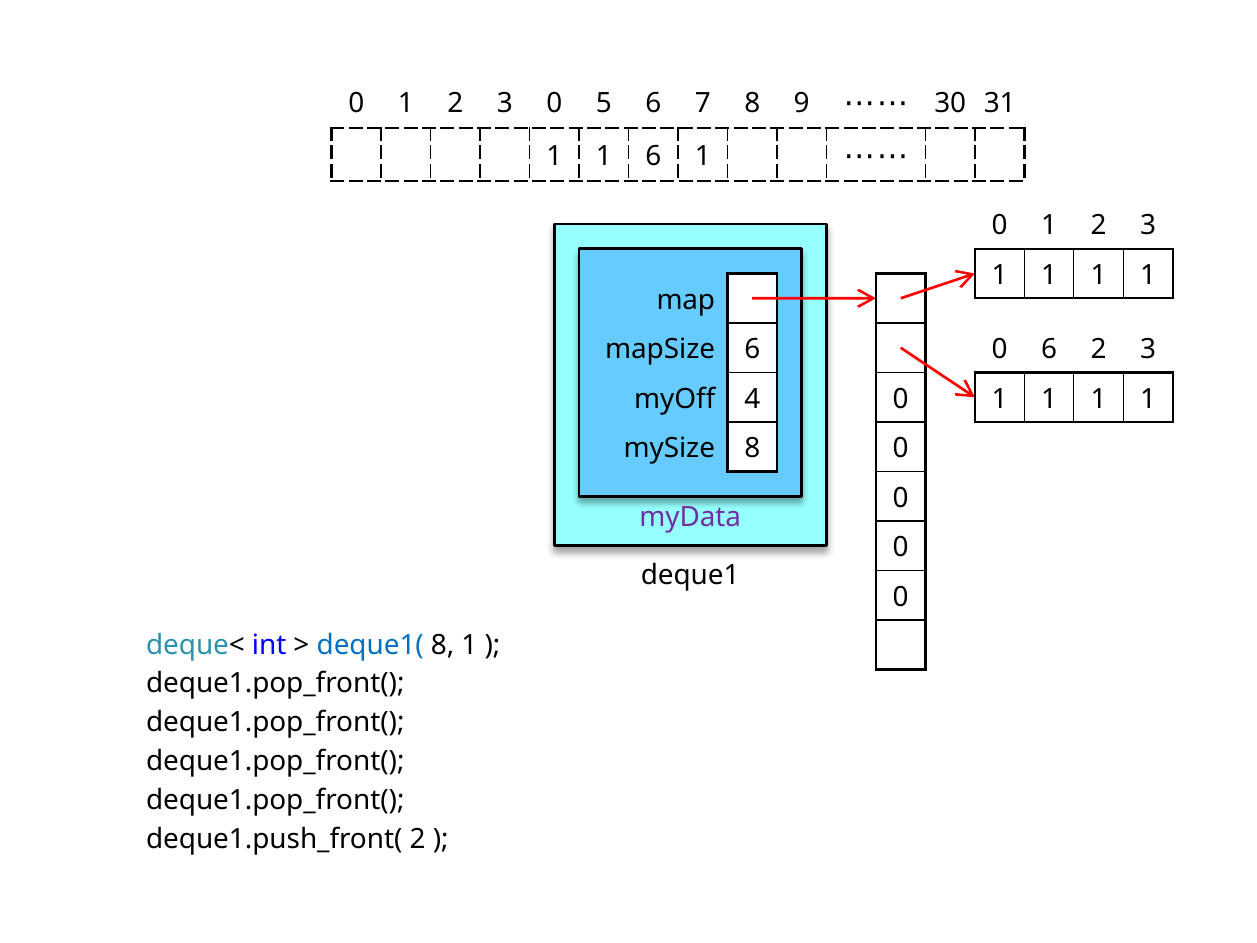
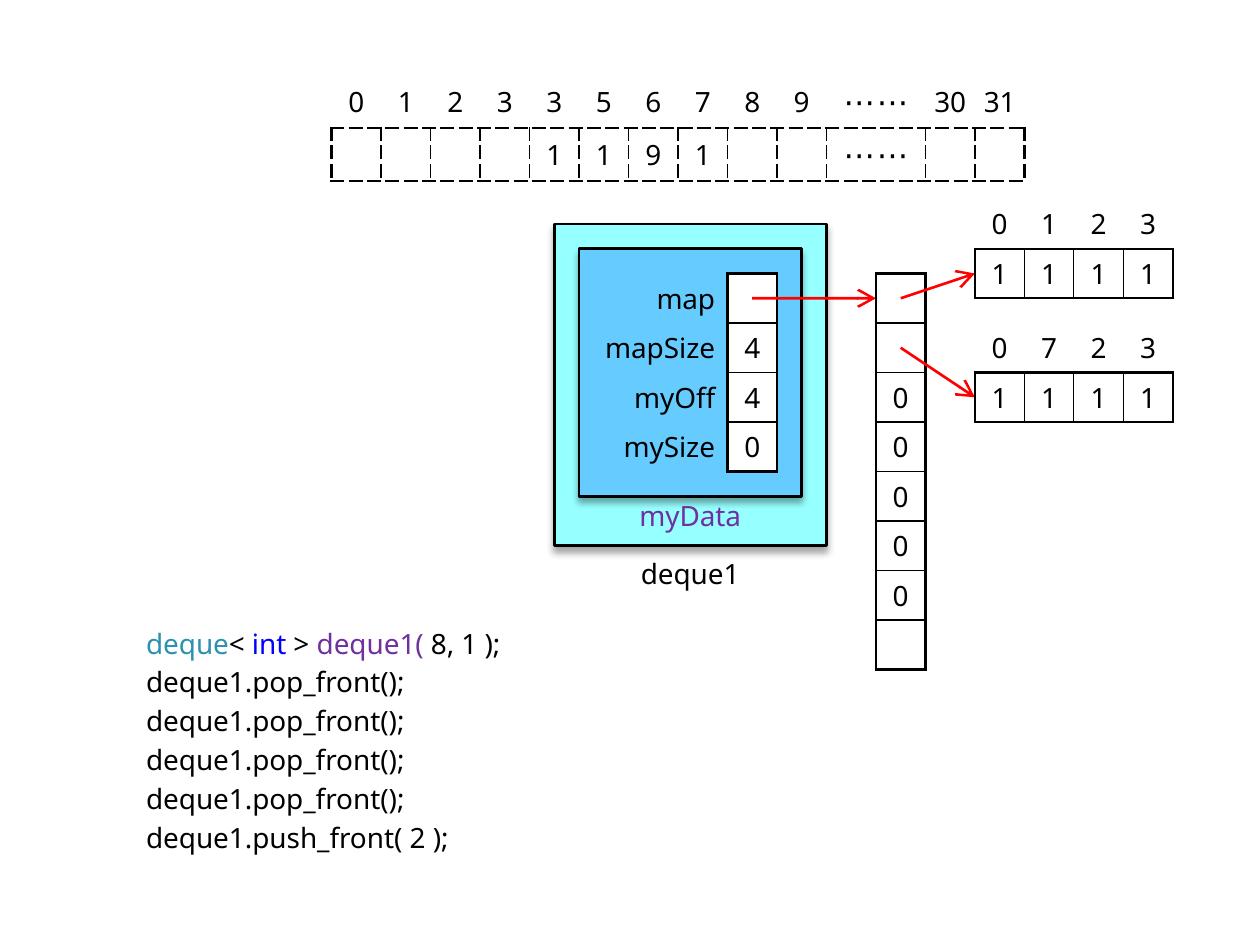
3 0: 0 -> 3 (554, 103)
1 6: 6 -> 9 (653, 156)
mapSize 6: 6 -> 4 (752, 349)
0 6: 6 -> 7 (1049, 349)
mySize 8: 8 -> 0 (752, 448)
deque1( colour: blue -> purple (370, 645)
